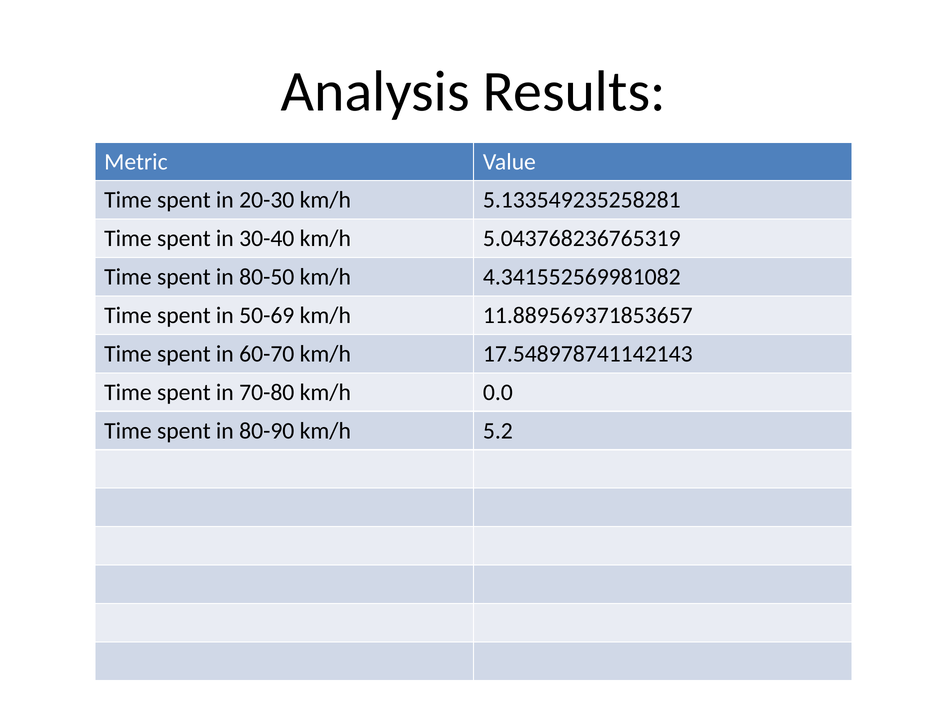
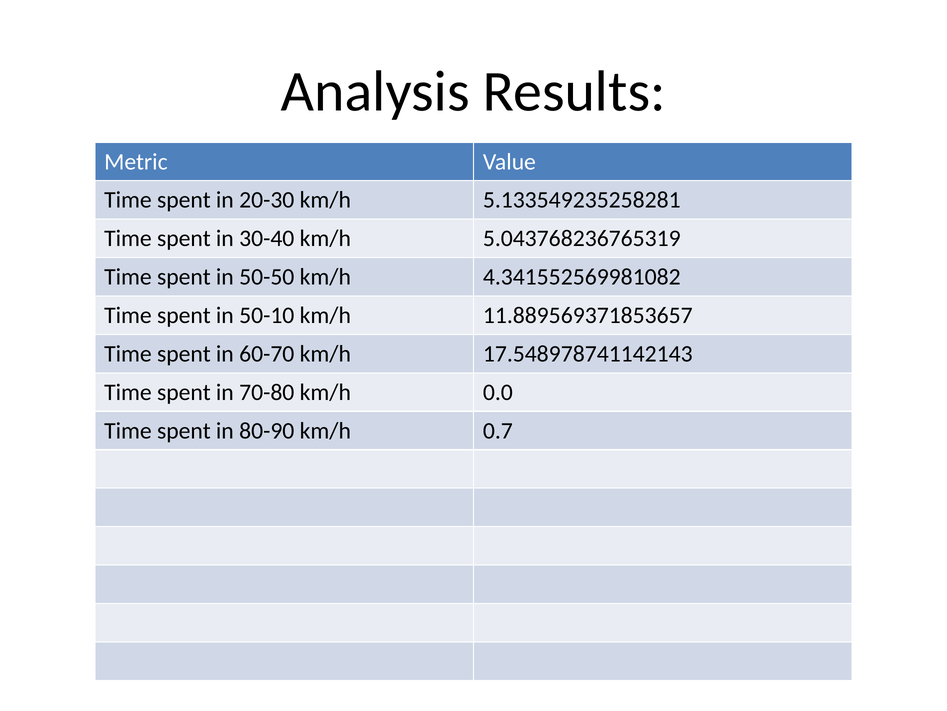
80-50: 80-50 -> 50-50 (267, 277)
50-69: 50-69 -> 50-10 (267, 315)
5.2: 5.2 -> 0.7 (498, 430)
